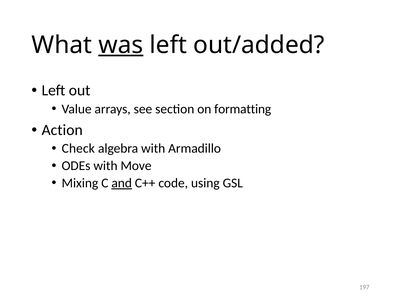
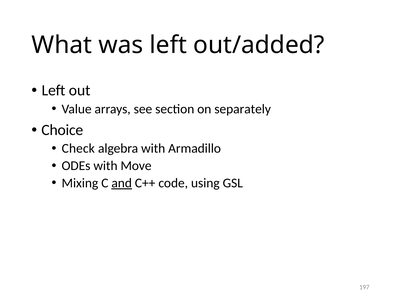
was underline: present -> none (121, 45)
formatting: formatting -> separately (243, 109)
Action: Action -> Choice (62, 130)
